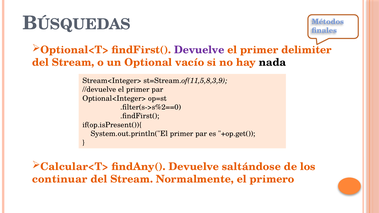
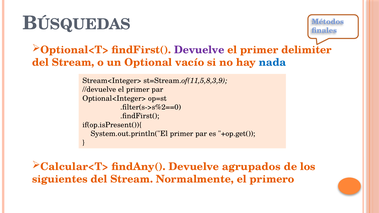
nada colour: black -> blue (272, 62)
saltándose: saltándose -> agrupados (251, 167)
continuar: continuar -> siguientes (60, 179)
